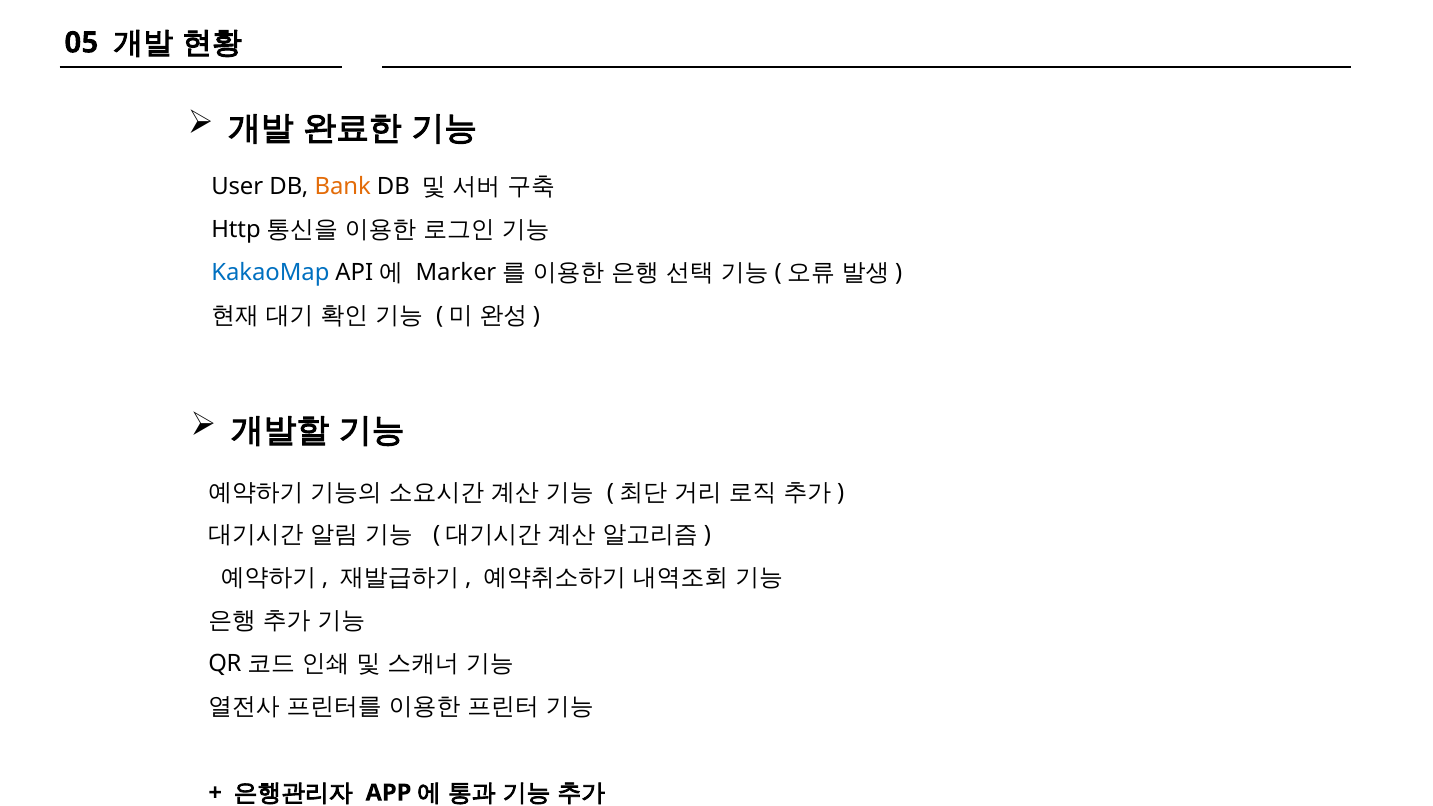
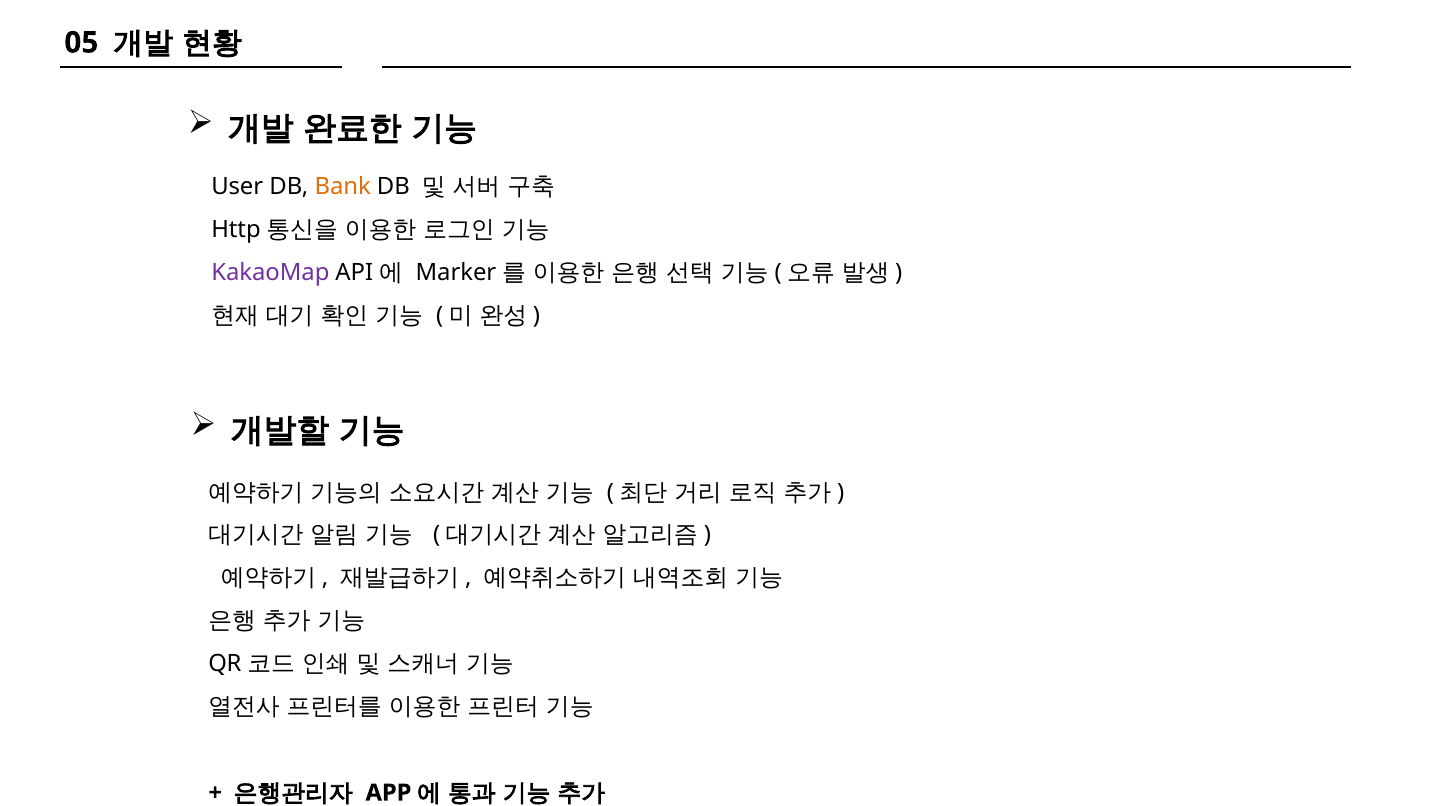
KakaoMap colour: blue -> purple (270, 273)
